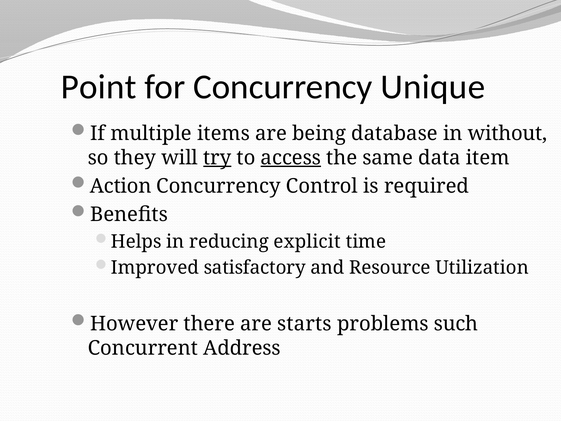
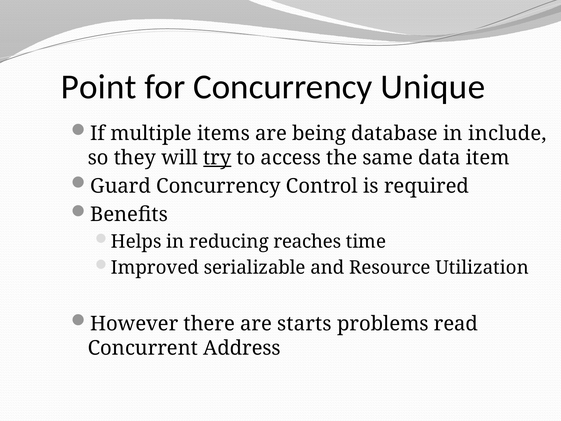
without: without -> include (507, 133)
access underline: present -> none (291, 158)
Action: Action -> Guard (121, 186)
explicit: explicit -> reaches (307, 241)
satisfactory: satisfactory -> serializable (255, 268)
such: such -> read (456, 324)
